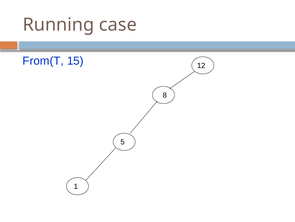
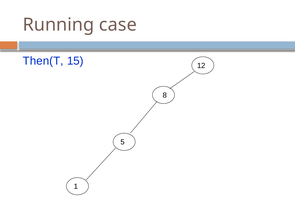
From(T: From(T -> Then(T (43, 61)
